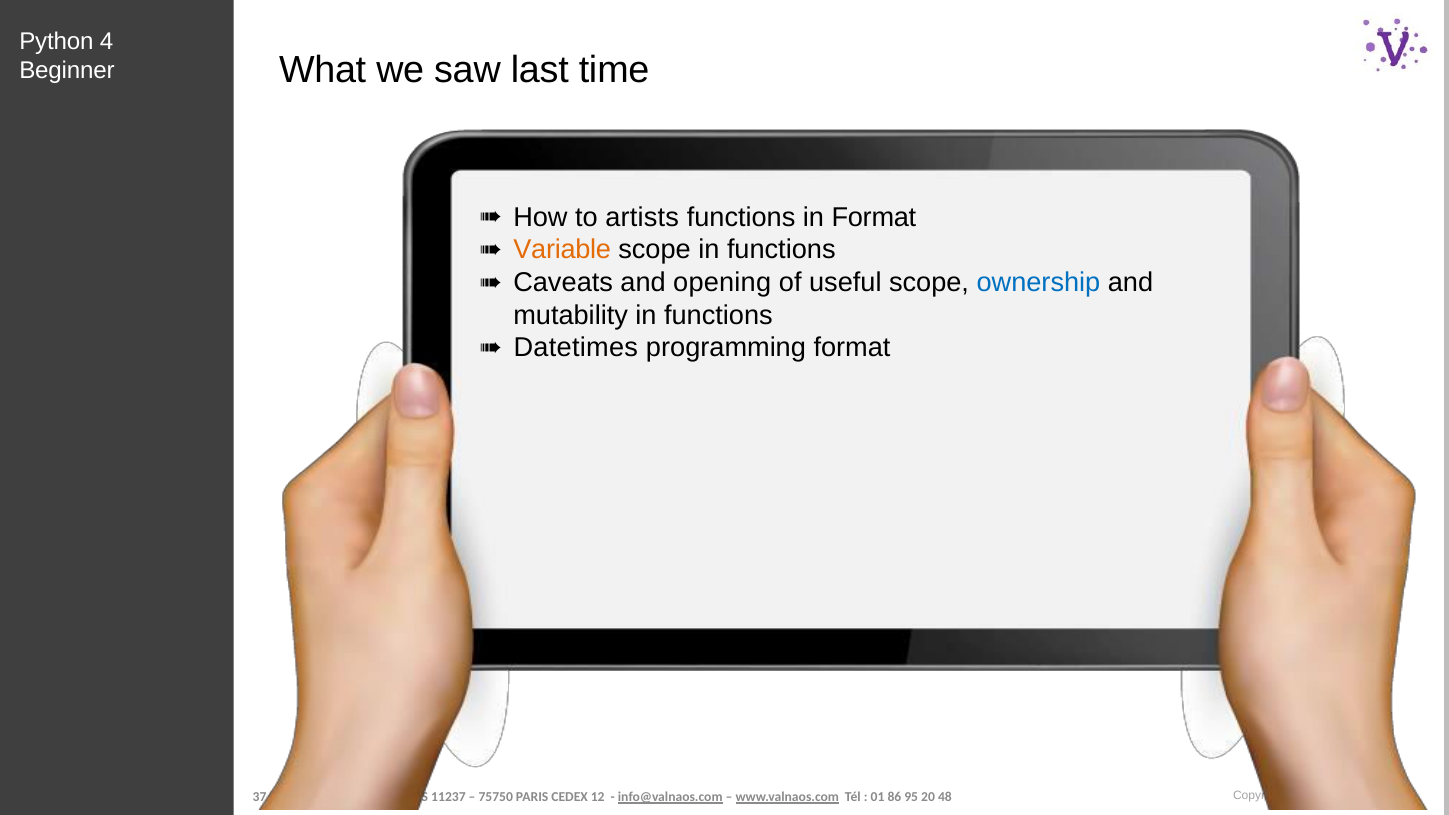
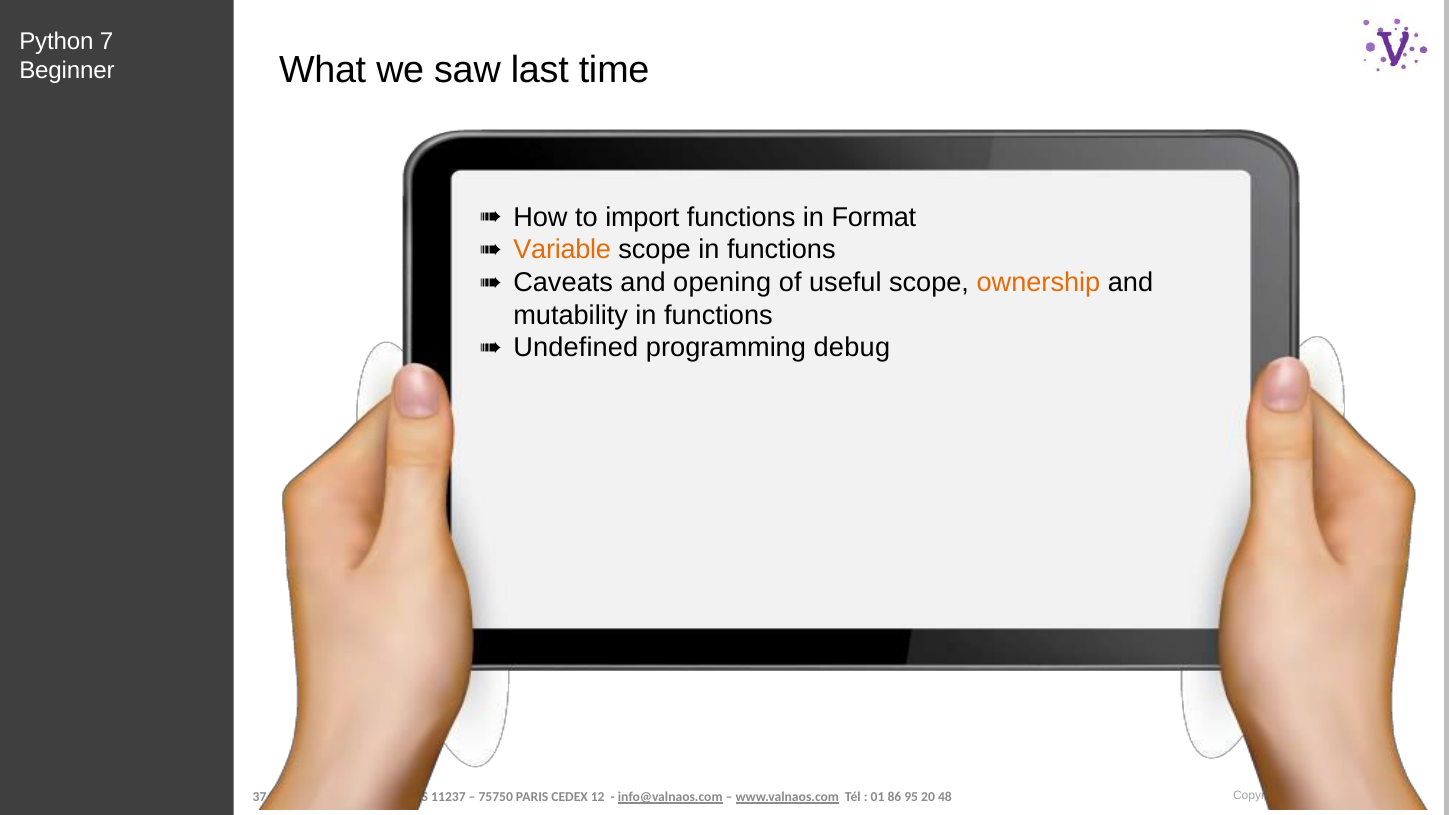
4: 4 -> 7 (107, 42)
artists: artists -> import (642, 217)
ownership colour: blue -> orange (1038, 283)
Datetimes: Datetimes -> Undefined (576, 348)
programming format: format -> debug (852, 348)
